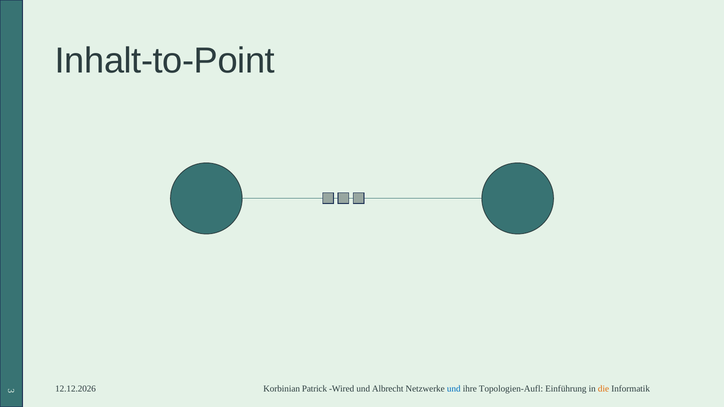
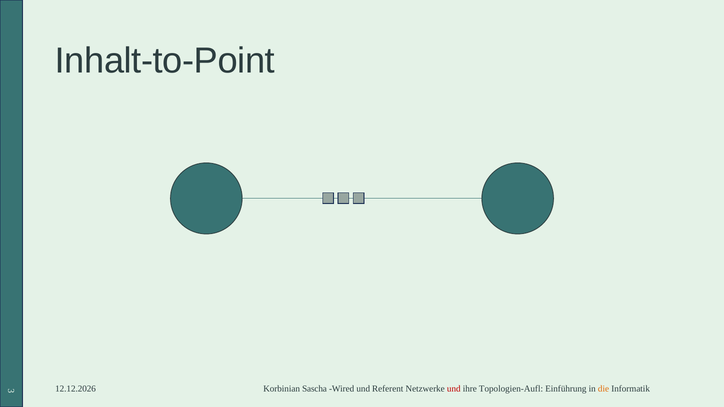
Patrick: Patrick -> Sascha (315, 389)
Albrecht: Albrecht -> Referent (388, 389)
und colour: blue -> red (454, 389)
